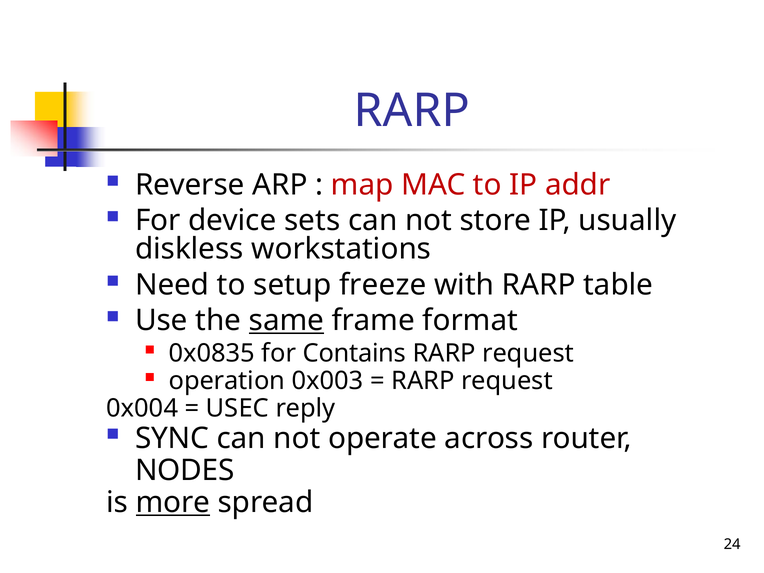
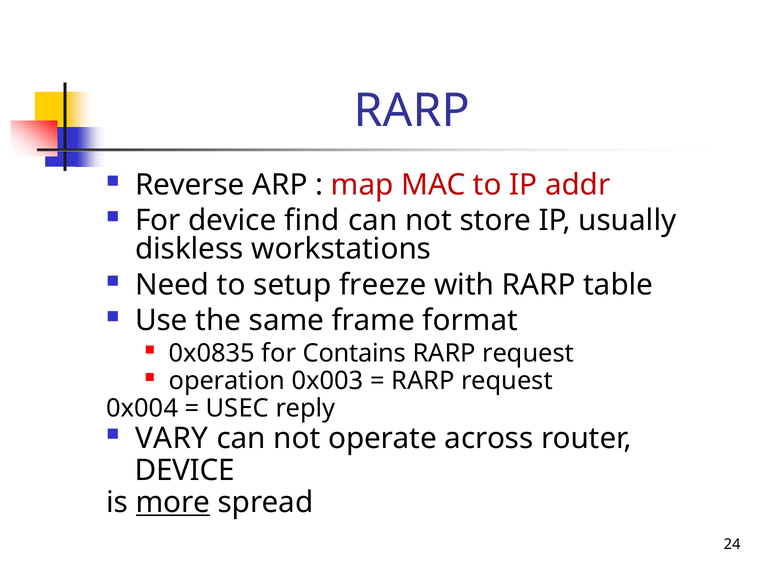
sets: sets -> find (312, 220)
same underline: present -> none (286, 321)
SYNC: SYNC -> VARY (172, 438)
NODES: NODES -> DEVICE (185, 470)
